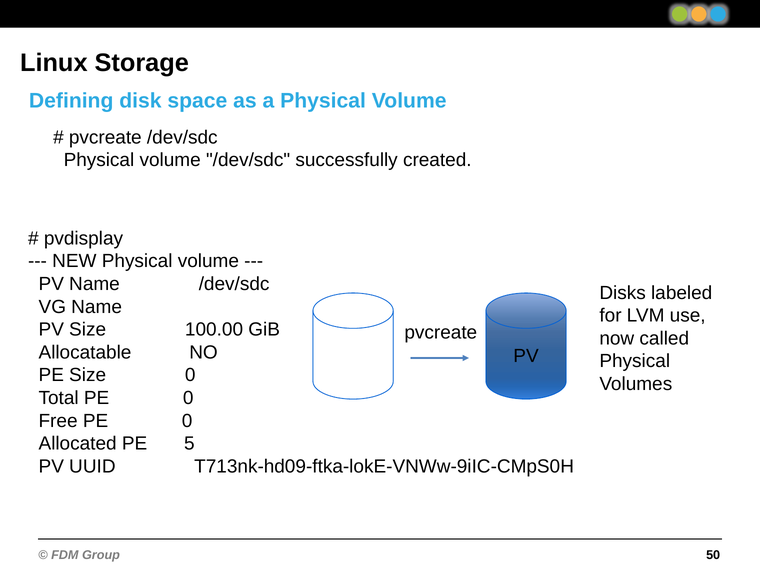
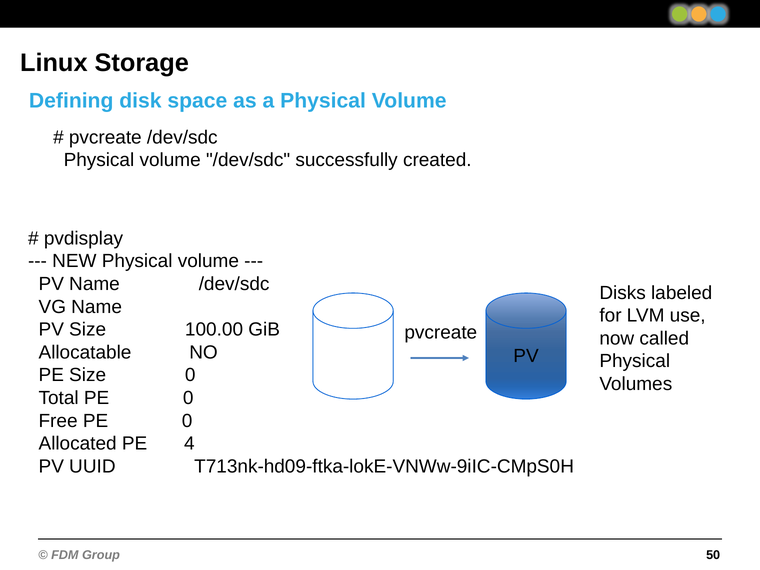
5: 5 -> 4 (189, 444)
